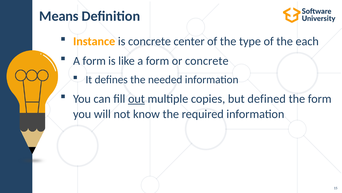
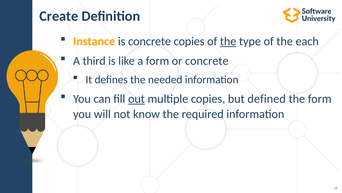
Means: Means -> Create (59, 16)
concrete center: center -> copies (189, 41)
the underline: none -> present (228, 41)
form: form -> third (94, 61)
